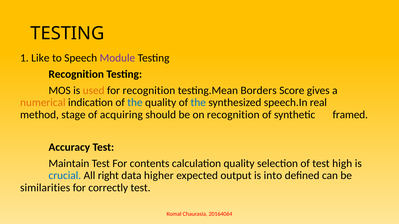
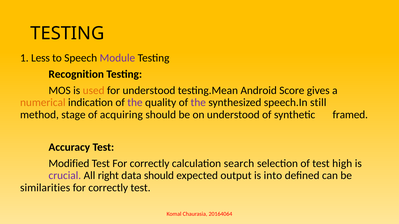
Like: Like -> Less (40, 58)
for recognition: recognition -> understood (149, 91)
Borders: Borders -> Android (259, 91)
the colour: blue -> purple (135, 103)
the colour: blue -> purple (198, 103)
real: real -> still (318, 103)
on recognition: recognition -> understood (233, 115)
Maintain: Maintain -> Modified (69, 164)
Test For contents: contents -> correctly (150, 164)
calculation quality: quality -> search (239, 164)
crucial colour: blue -> purple (65, 176)
data higher: higher -> should (159, 176)
